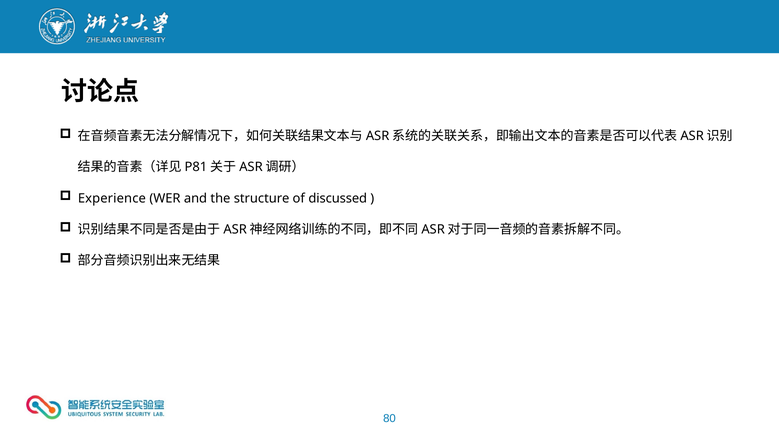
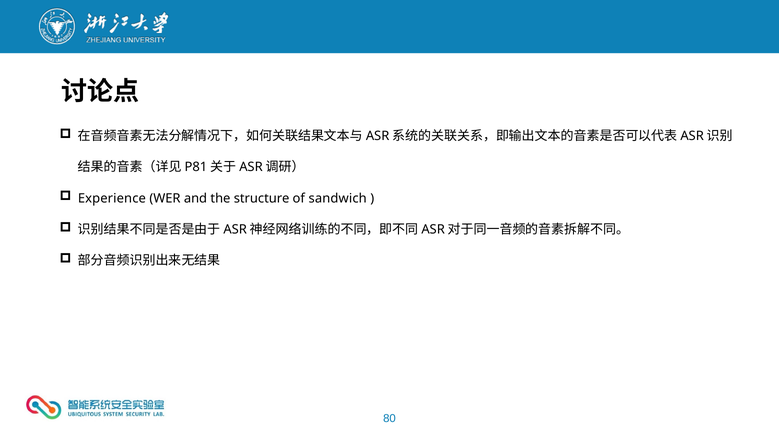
discussed: discussed -> sandwich (338, 198)
